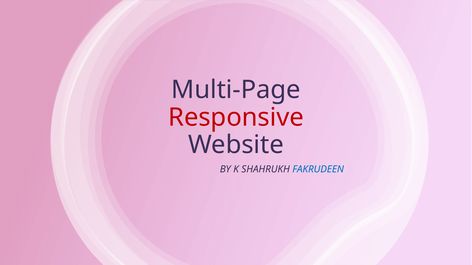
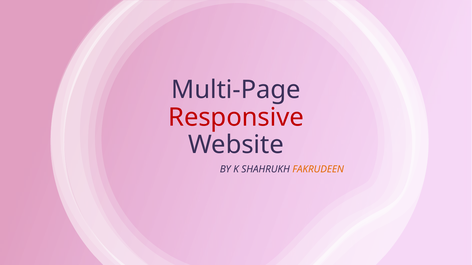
FAKRUDEEN colour: blue -> orange (318, 170)
